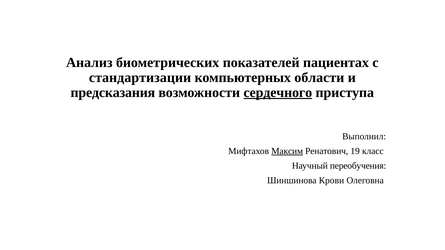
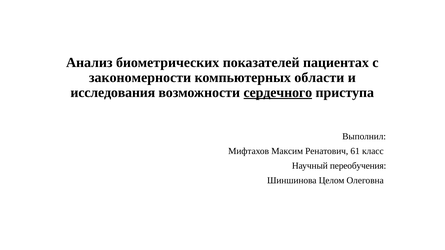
стандартизации: стандартизации -> закономерности (140, 78)
предсказания: предсказания -> исследования (113, 93)
Максим underline: present -> none (287, 151)
19: 19 -> 61 (355, 151)
Крови: Крови -> Целом (332, 180)
